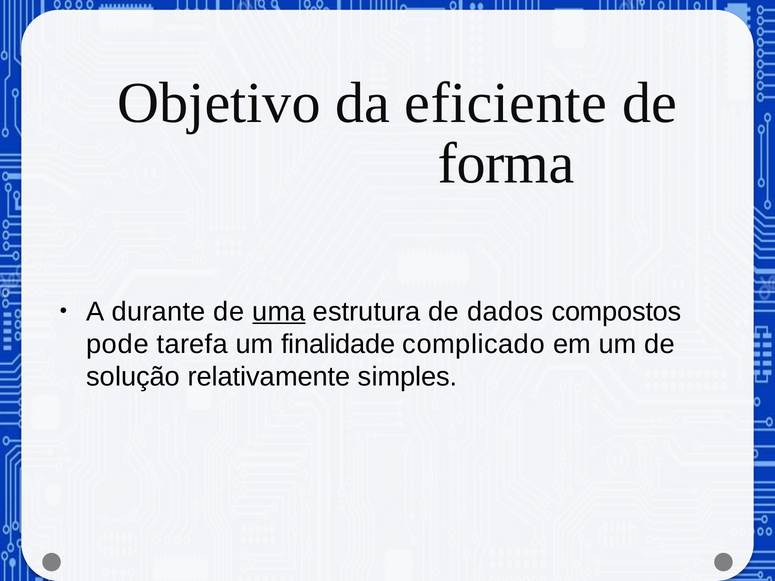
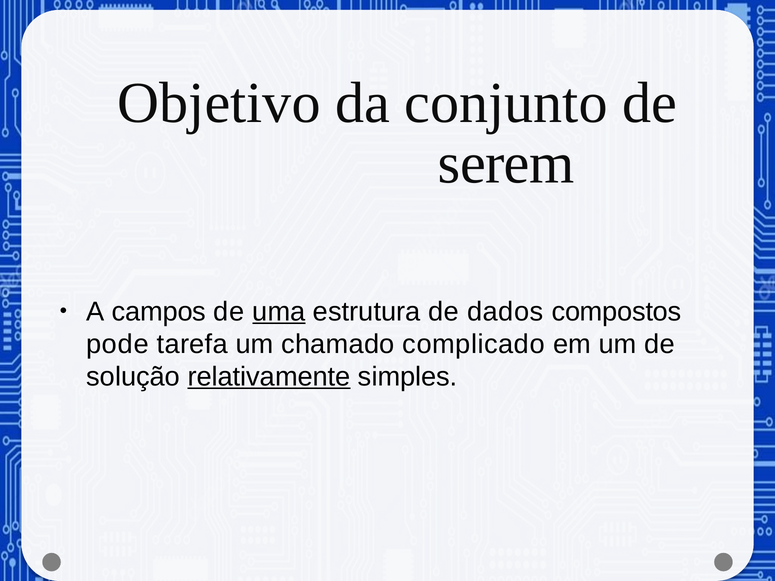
eficiente: eficiente -> conjunto (506, 103)
forma: forma -> serem (506, 163)
durante: durante -> campos (159, 312)
finalidade: finalidade -> chamado (338, 344)
relativamente underline: none -> present (269, 377)
